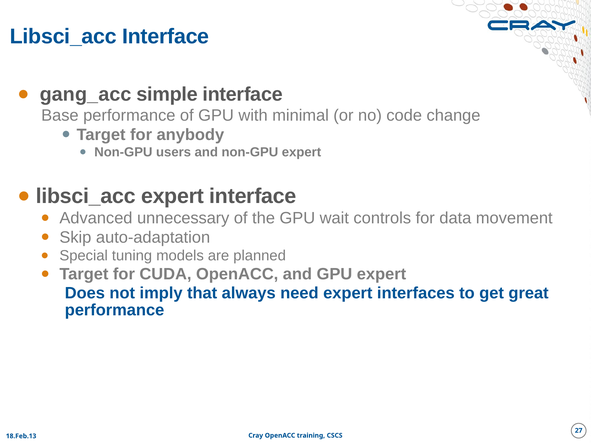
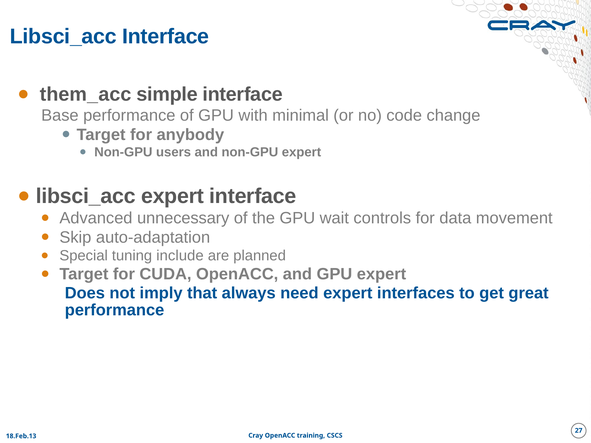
gang_acc: gang_acc -> them_acc (86, 95)
models: models -> include (180, 256)
